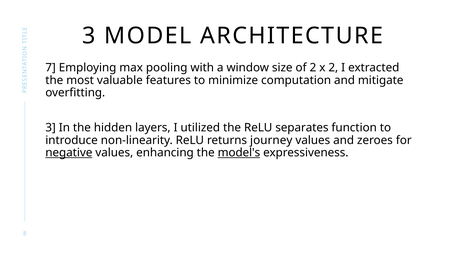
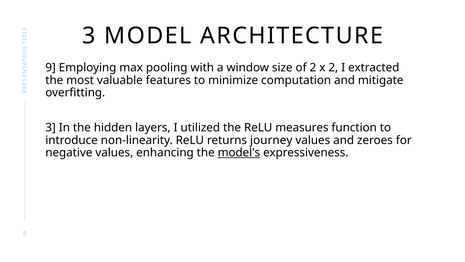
7: 7 -> 9 (51, 68)
separates: separates -> measures (302, 127)
negative underline: present -> none (69, 152)
